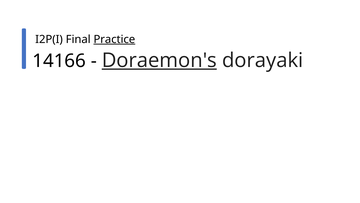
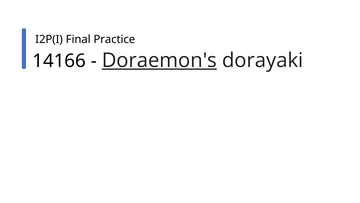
Practice underline: present -> none (114, 39)
